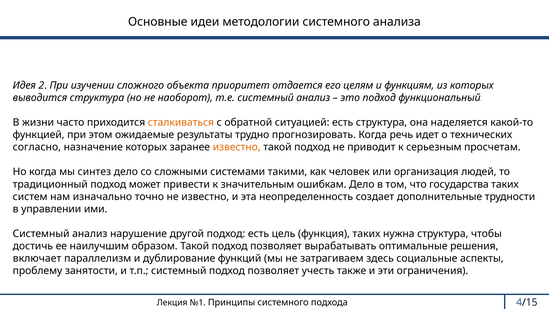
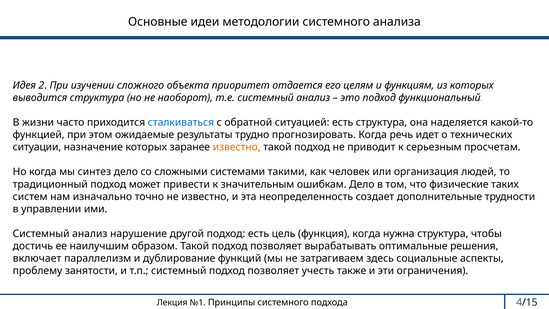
сталкиваться colour: orange -> blue (181, 122)
согласно: согласно -> ситуации (37, 147)
государства: государства -> физические (459, 184)
функция таких: таких -> когда (366, 234)
